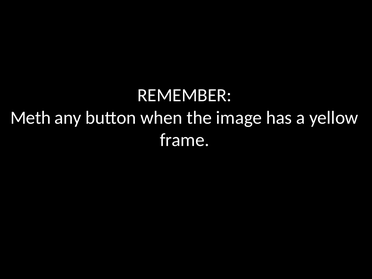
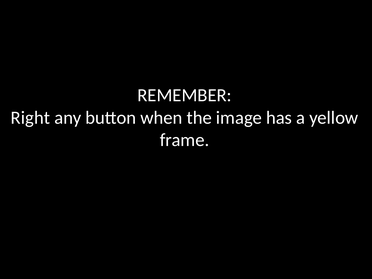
Meth: Meth -> Right (30, 118)
